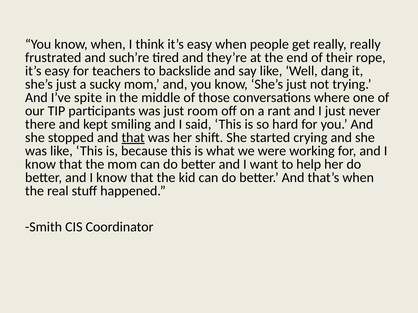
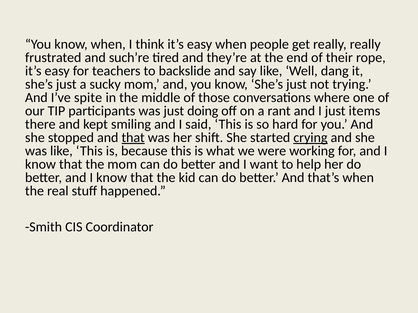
room: room -> doing (203, 111)
never: never -> items (364, 111)
crying underline: none -> present (310, 138)
